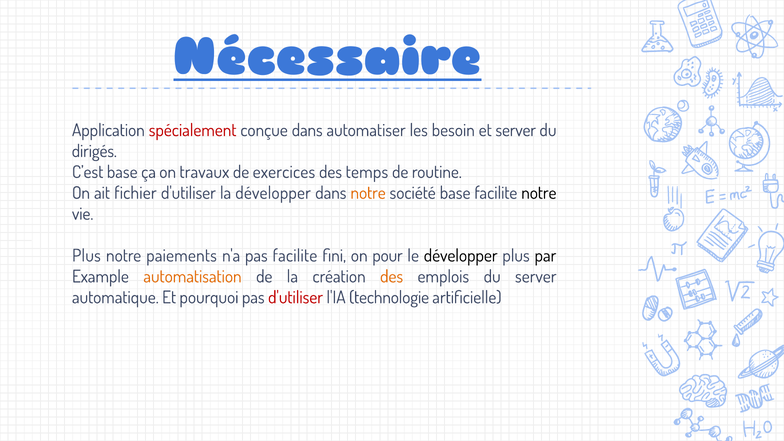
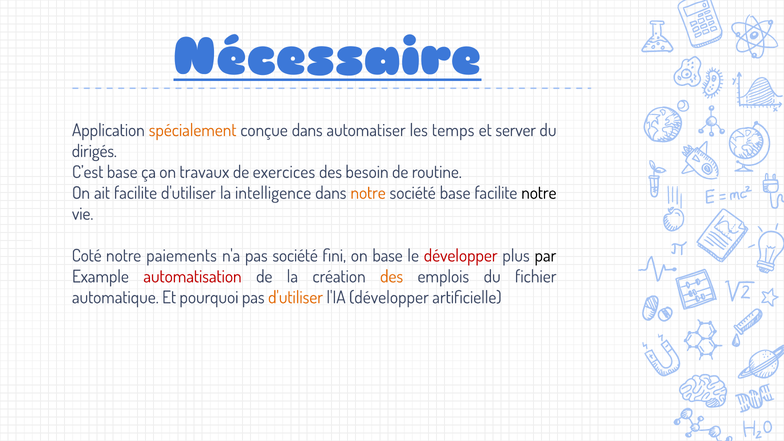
spécialement colour: red -> orange (193, 130)
besoin: besoin -> temps (453, 130)
temps: temps -> besoin (367, 172)
ait fichier: fichier -> facilite (136, 193)
la développer: développer -> intelligence (273, 193)
Plus: Plus -> Coté (87, 256)
pas facilite: facilite -> société (295, 256)
on pour: pour -> base (388, 256)
développer colour: black -> red (461, 256)
automatisation colour: orange -> red (192, 277)
du server: server -> fichier (536, 277)
d'utiliser colour: red -> orange (296, 298)
l'IA technologie: technologie -> développer (389, 298)
